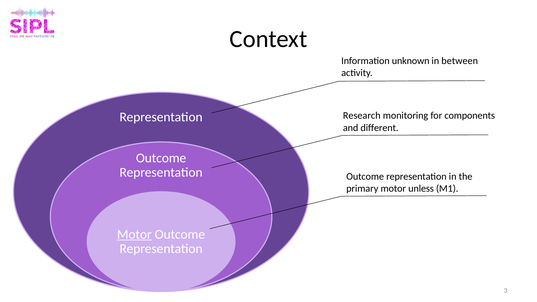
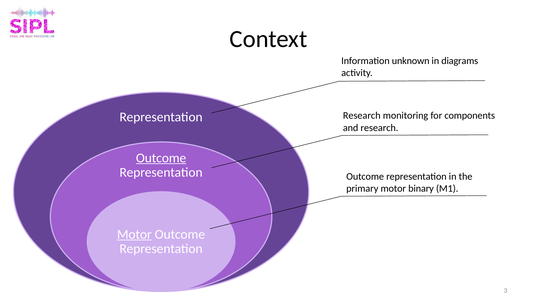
between: between -> diagrams (460, 61)
and different: different -> research (379, 128)
Outcome underline: none -> present (161, 158)
unless: unless -> binary (421, 189)
